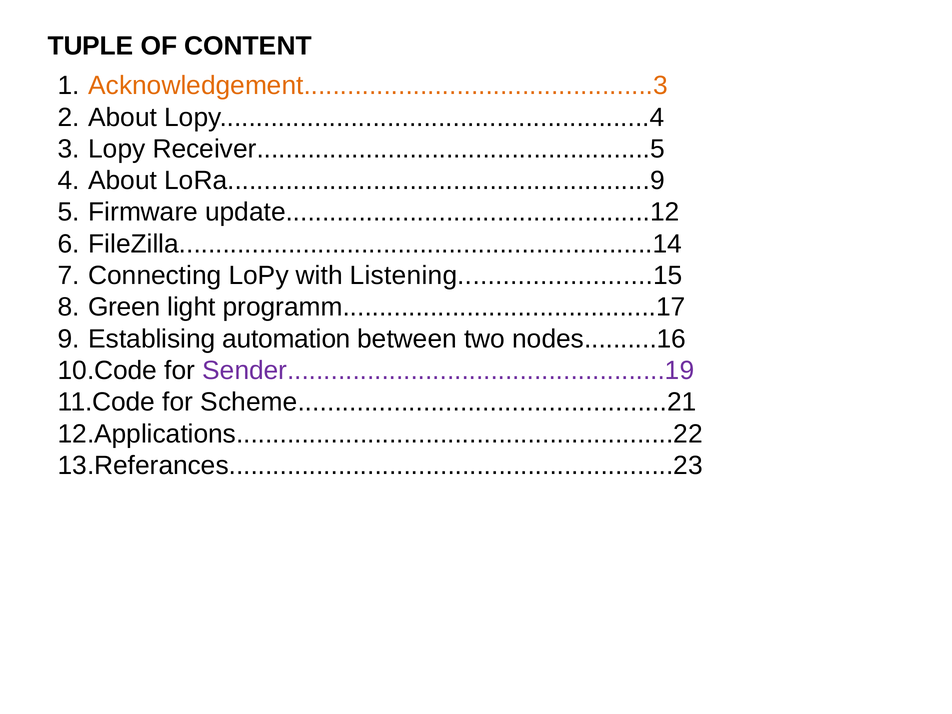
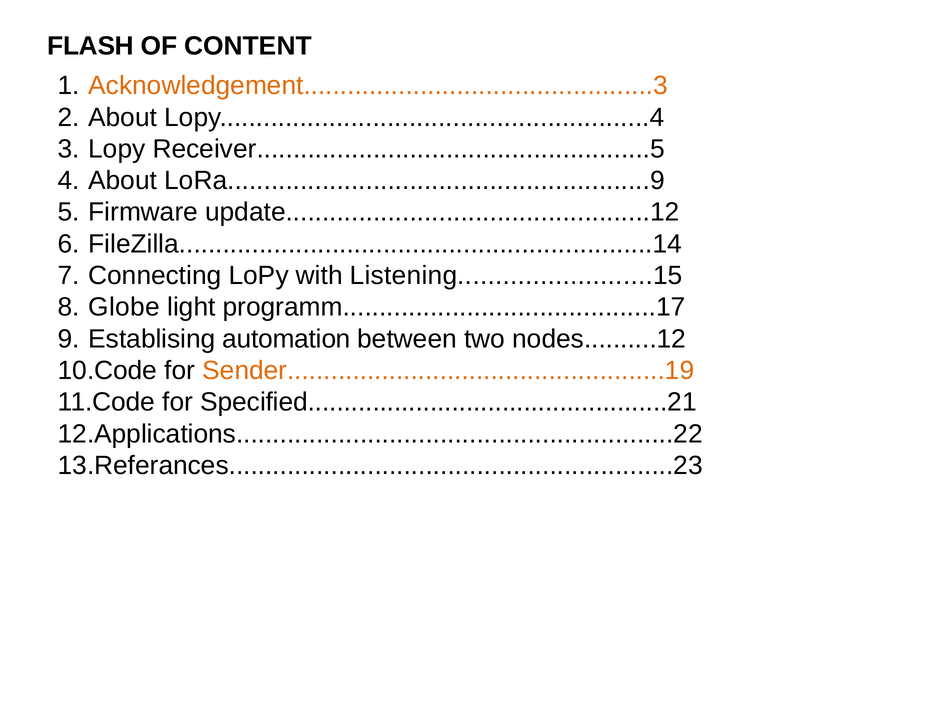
TUPLE: TUPLE -> FLASH (91, 46)
Green: Green -> Globe (124, 307)
nodes..........16: nodes..........16 -> nodes..........12 (599, 339)
Sender....................................................19 colour: purple -> orange (448, 371)
Scheme..................................................21: Scheme..................................................21 -> Specified..................................................21 (449, 402)
